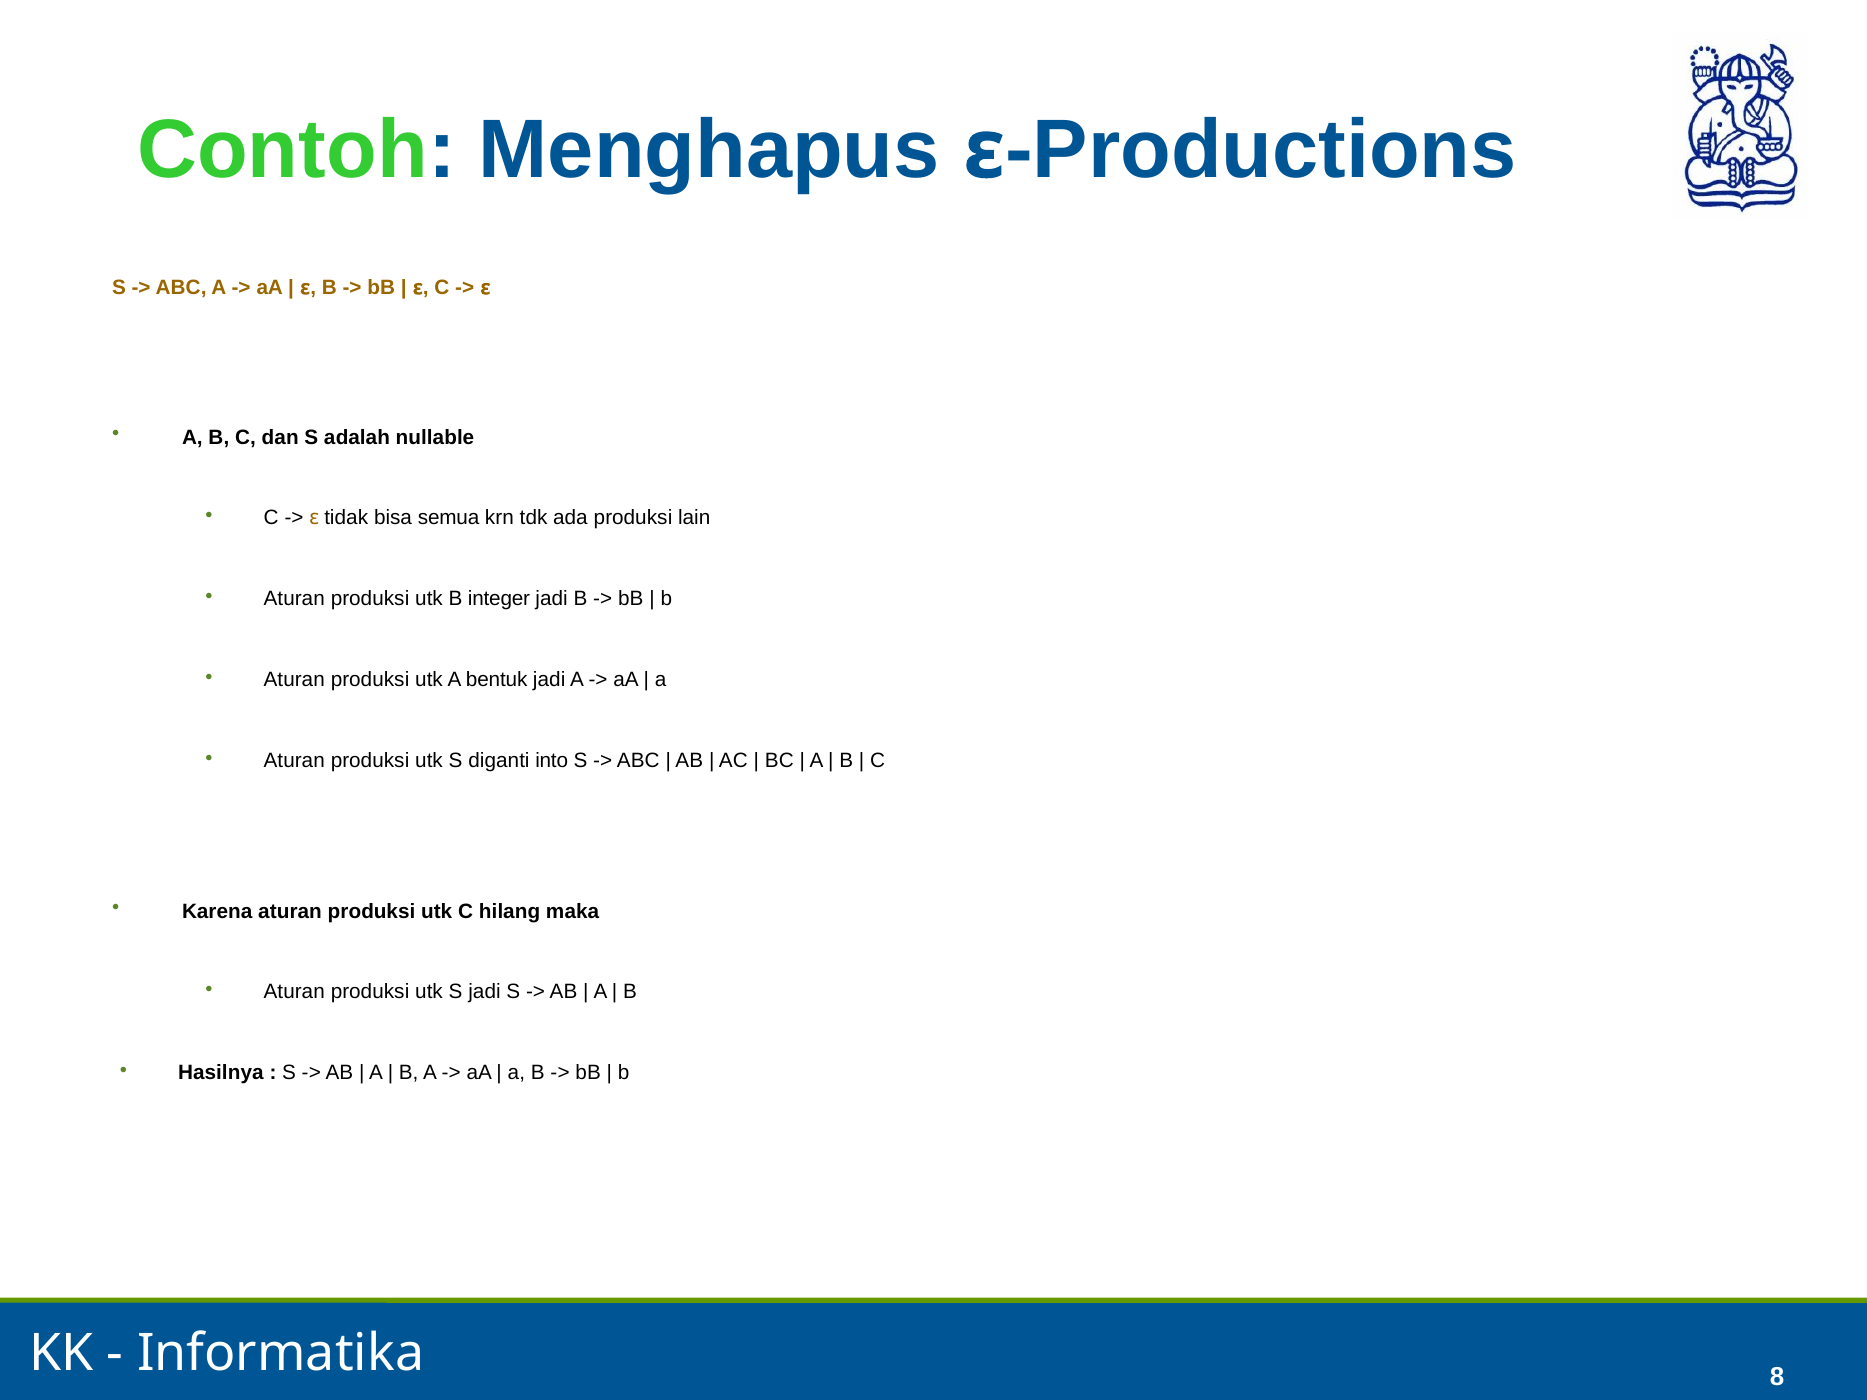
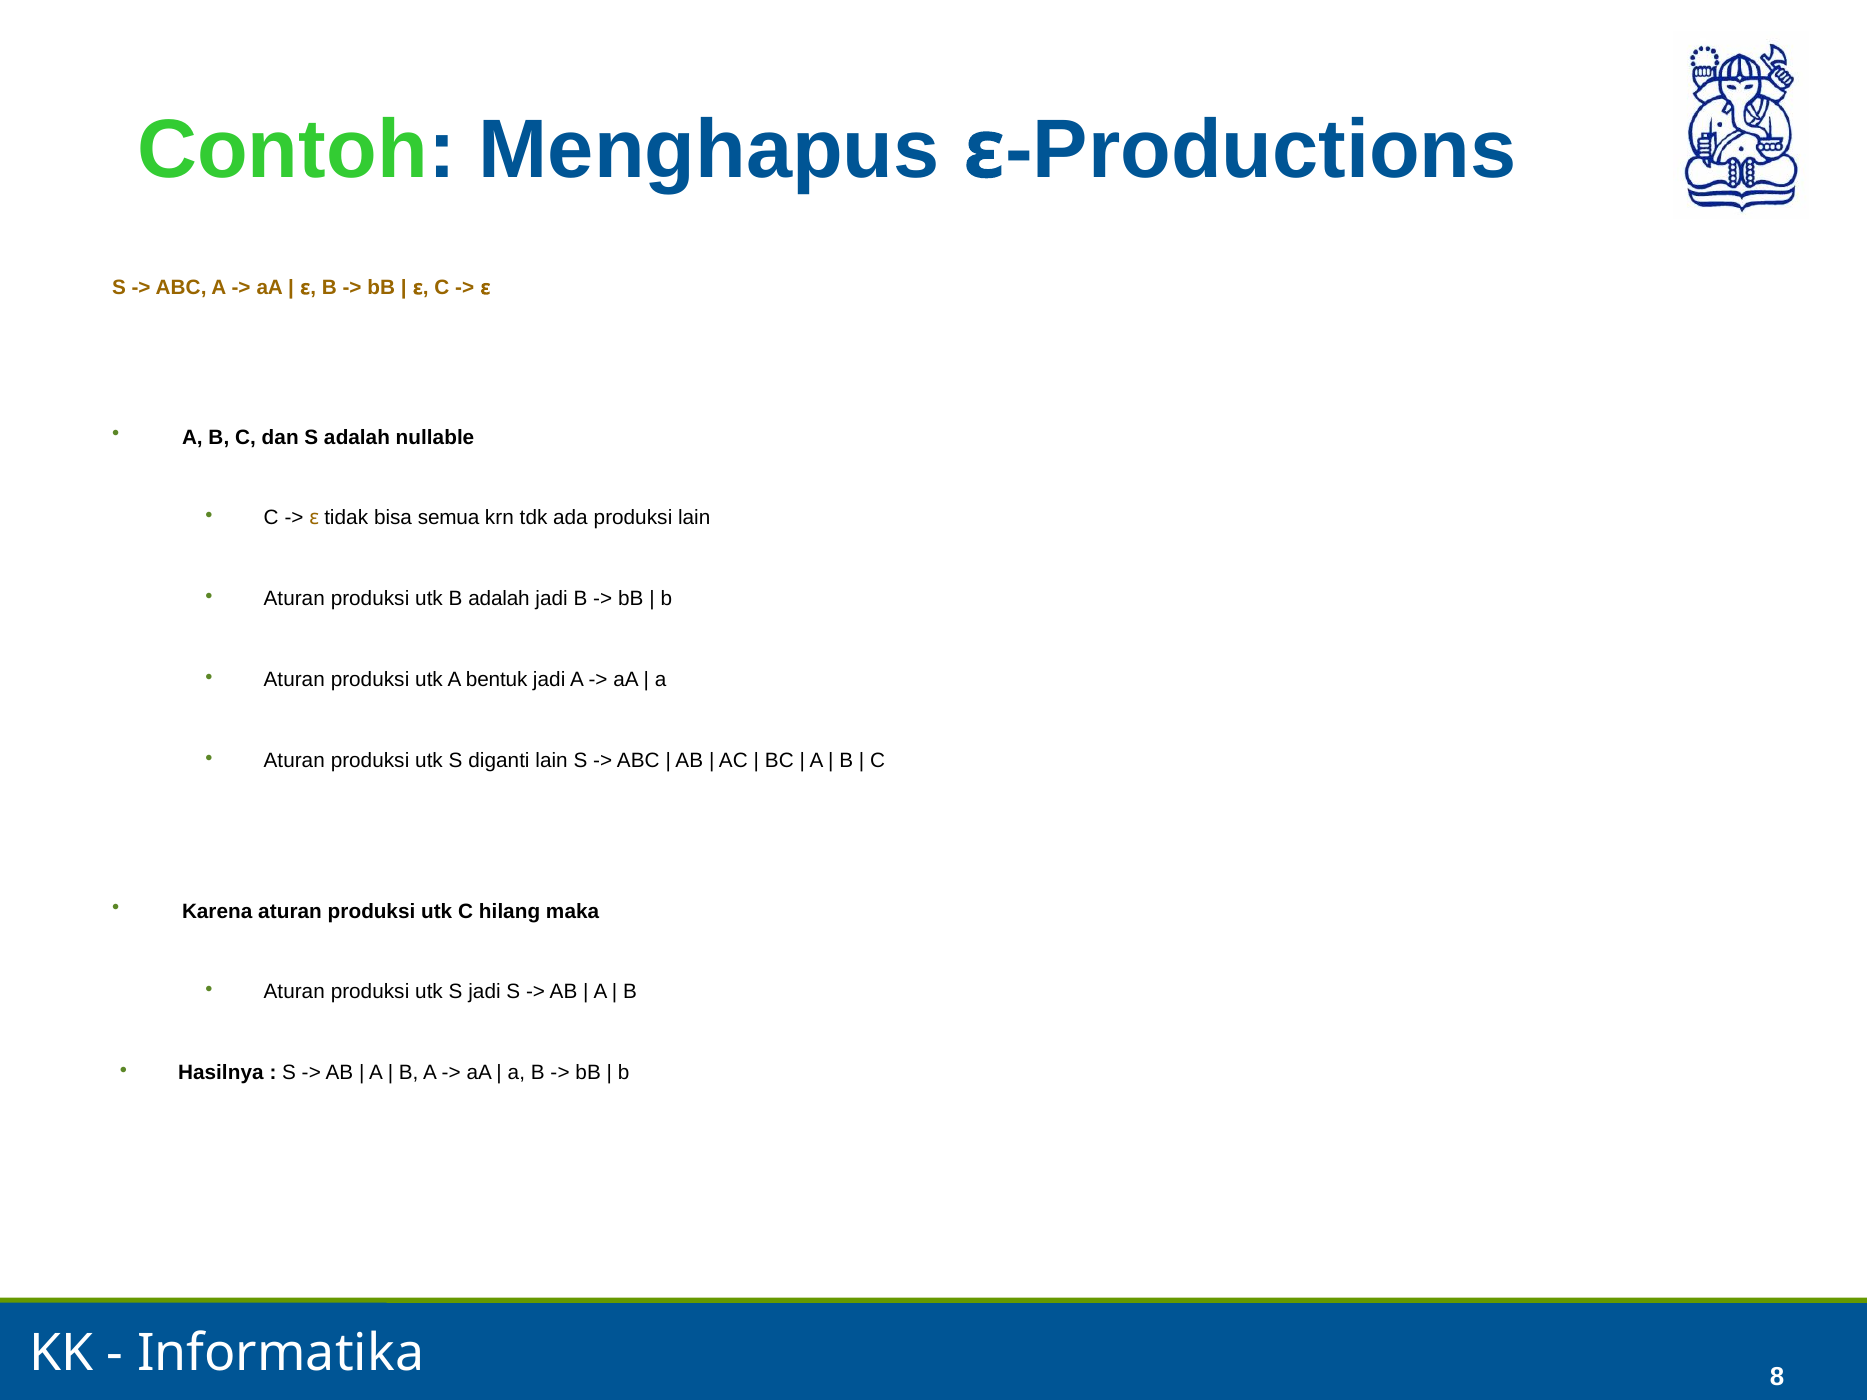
B integer: integer -> adalah (499, 599)
diganti into: into -> lain (552, 761)
